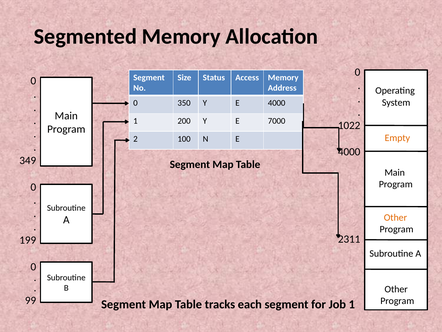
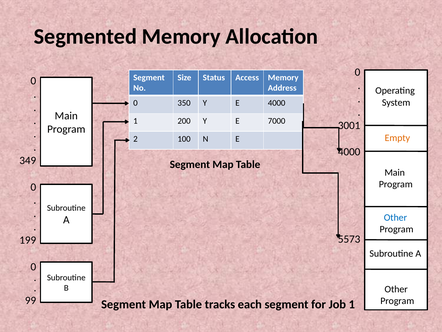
1022: 1022 -> 3001 (349, 125)
Other colour: orange -> blue (395, 217)
2311: 2311 -> 5573 (349, 239)
